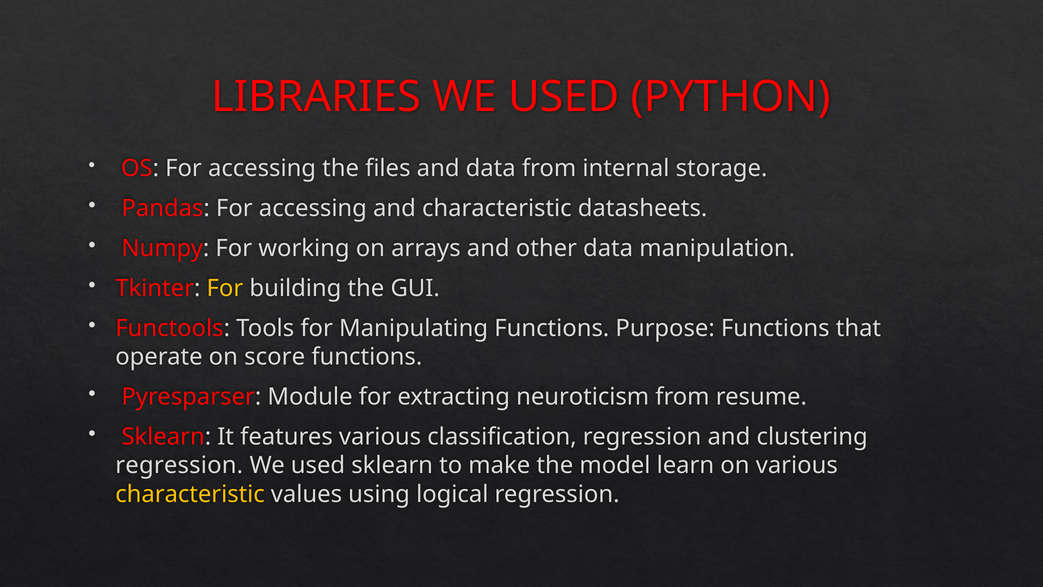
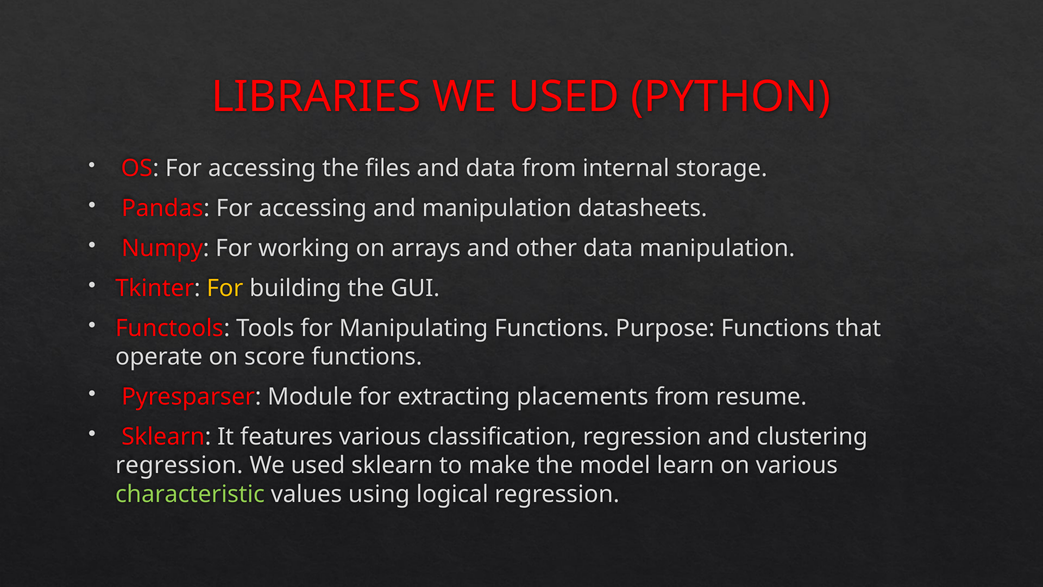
and characteristic: characteristic -> manipulation (497, 208)
neuroticism: neuroticism -> placements (583, 397)
characteristic colour: yellow -> light green (190, 494)
